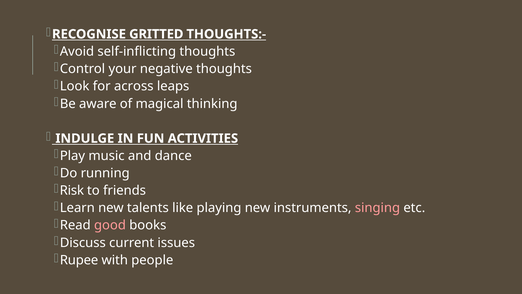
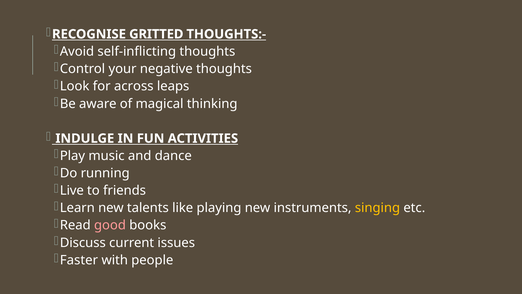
Risk: Risk -> Live (72, 190)
singing colour: pink -> yellow (377, 208)
Rupee: Rupee -> Faster (79, 260)
